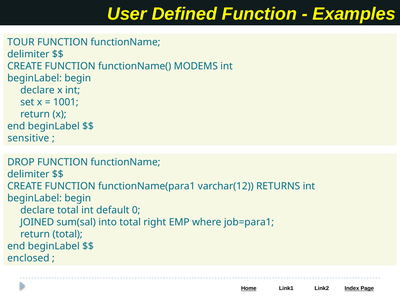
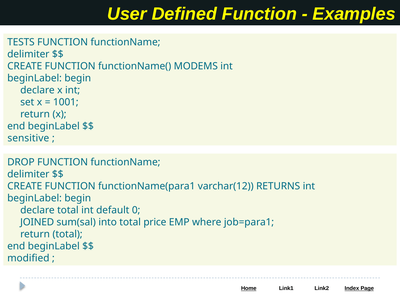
TOUR: TOUR -> TESTS (21, 42)
right: right -> price (155, 222)
enclosed: enclosed -> modified (28, 258)
